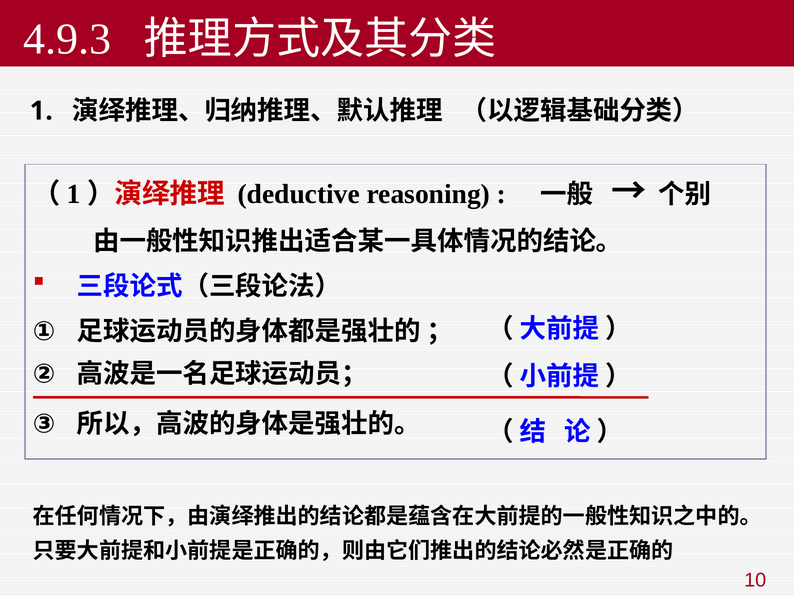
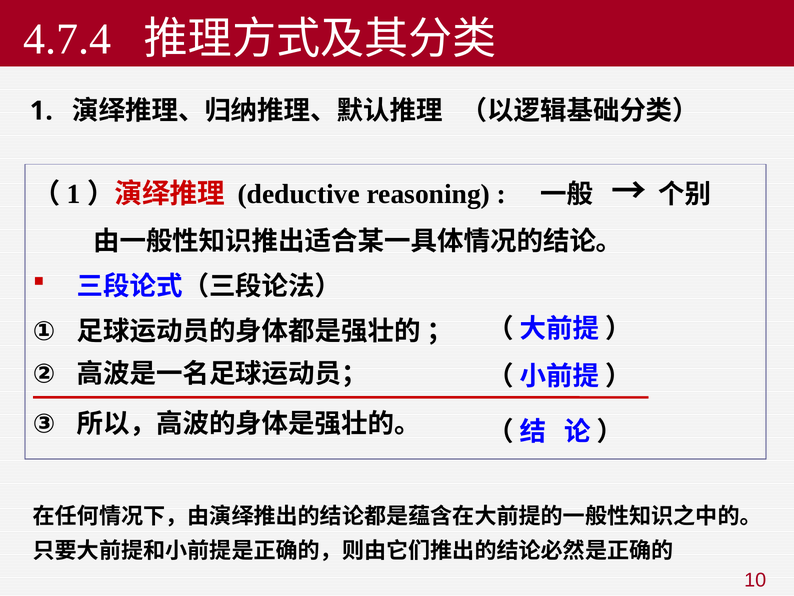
4.9.3: 4.9.3 -> 4.7.4 (67, 39)
